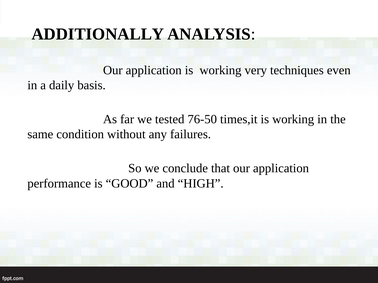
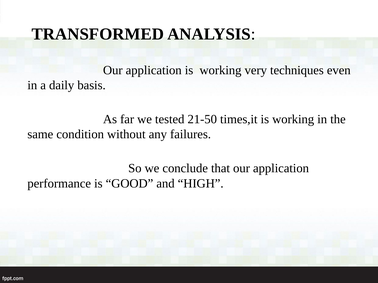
ADDITIONALLY: ADDITIONALLY -> TRANSFORMED (98, 34)
76-50: 76-50 -> 21-50 (202, 119)
